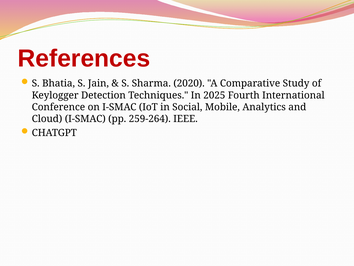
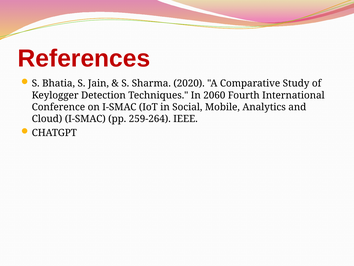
2025: 2025 -> 2060 (214, 95)
